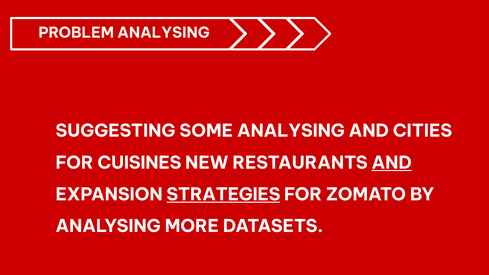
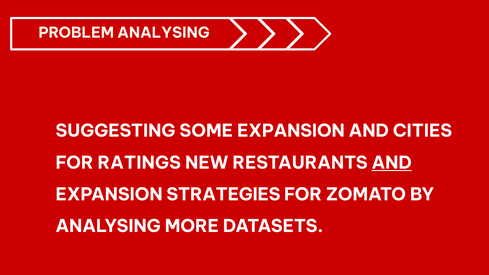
SOME ANALYSING: ANALYSING -> EXPANSION (291, 131)
CUISINES: CUISINES -> RATINGS (139, 163)
STRATEGIES underline: present -> none (223, 195)
